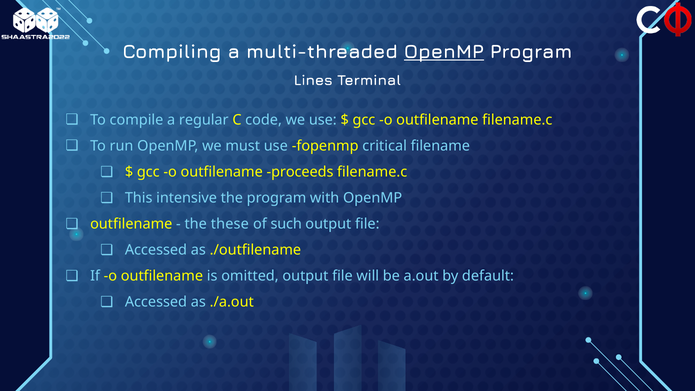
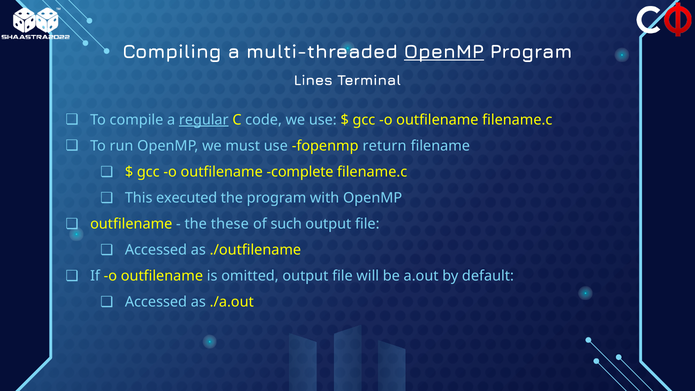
regular underline: none -> present (204, 120)
critical: critical -> return (385, 146)
proceeds: proceeds -> complete (300, 172)
intensive: intensive -> executed (187, 198)
